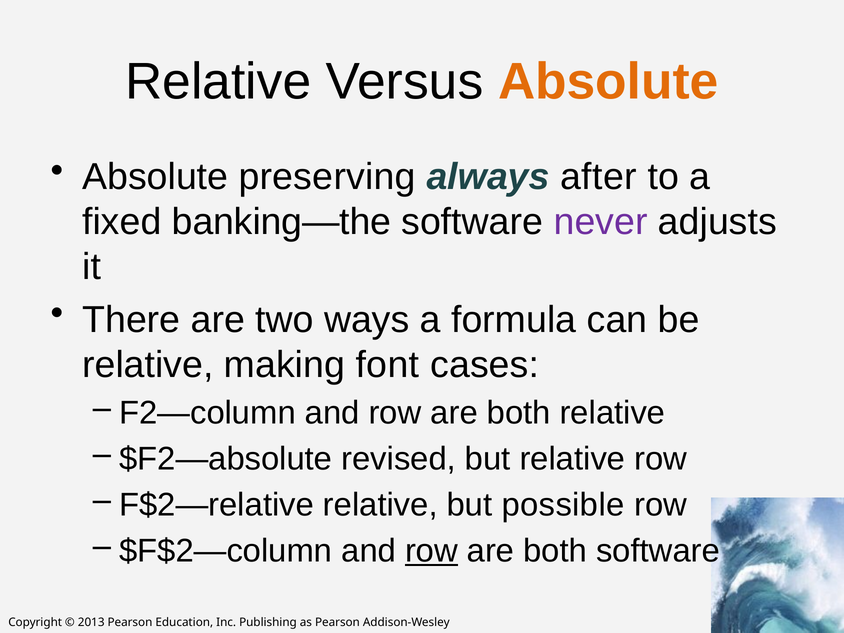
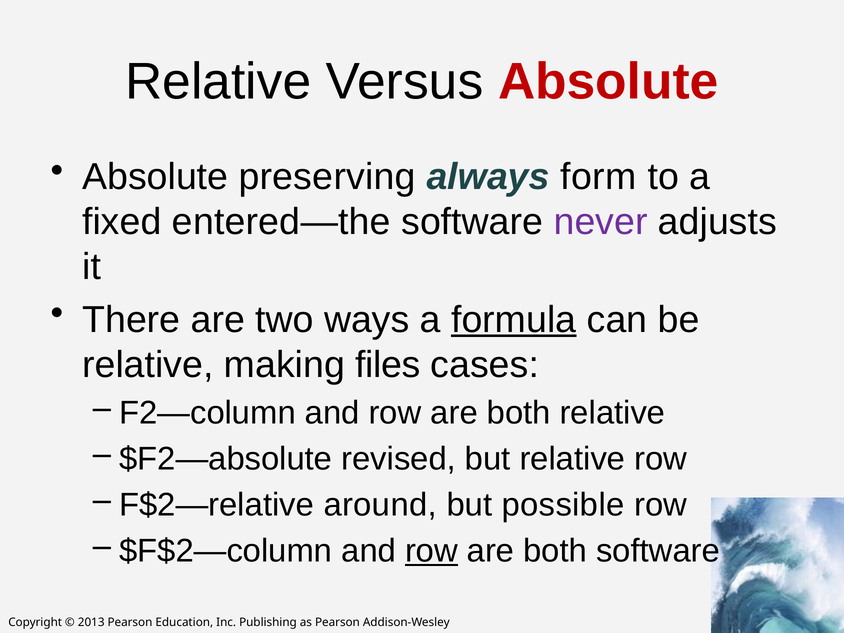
Absolute colour: orange -> red (608, 82)
after: after -> form (598, 177)
banking—the: banking—the -> entered—the (281, 222)
formula underline: none -> present (514, 320)
font: font -> files (388, 365)
F$2—relative relative: relative -> around (380, 505)
